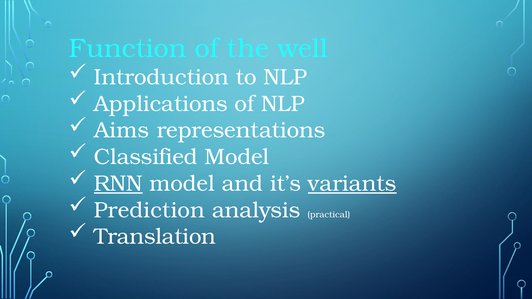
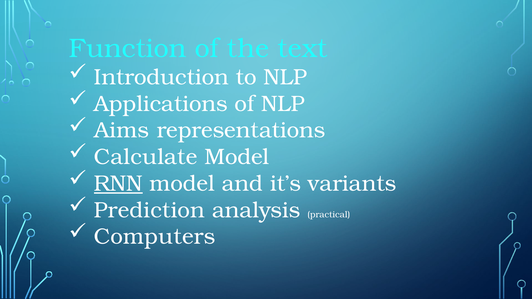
well: well -> text (302, 48)
Classified: Classified -> Calculate (146, 157)
variants underline: present -> none (352, 184)
Translation: Translation -> Computers (155, 237)
